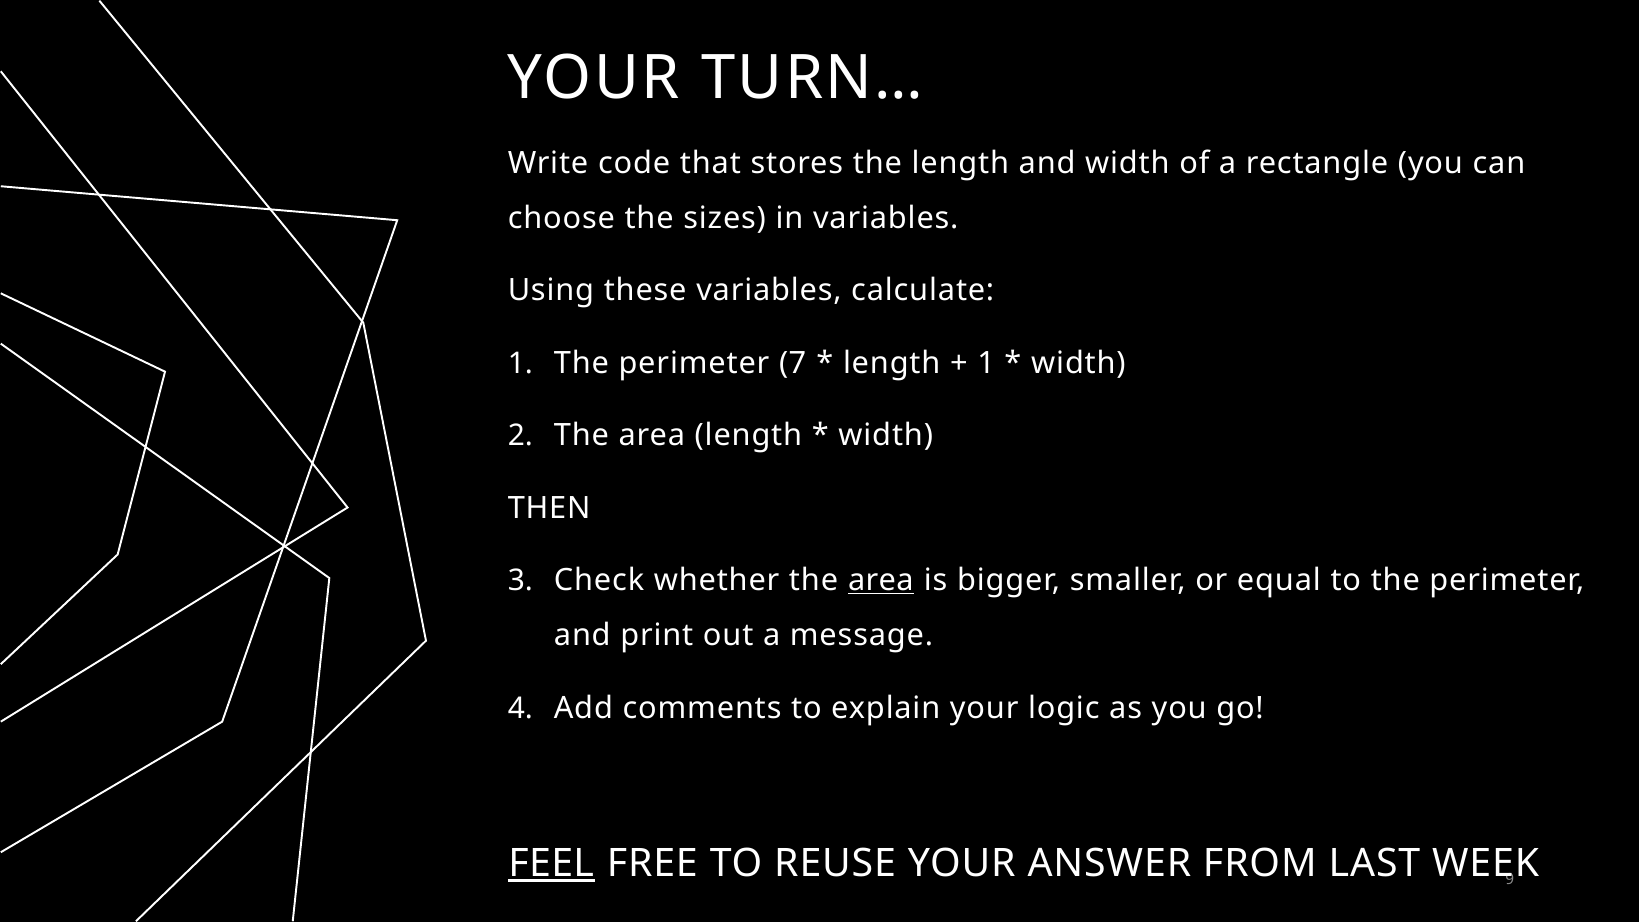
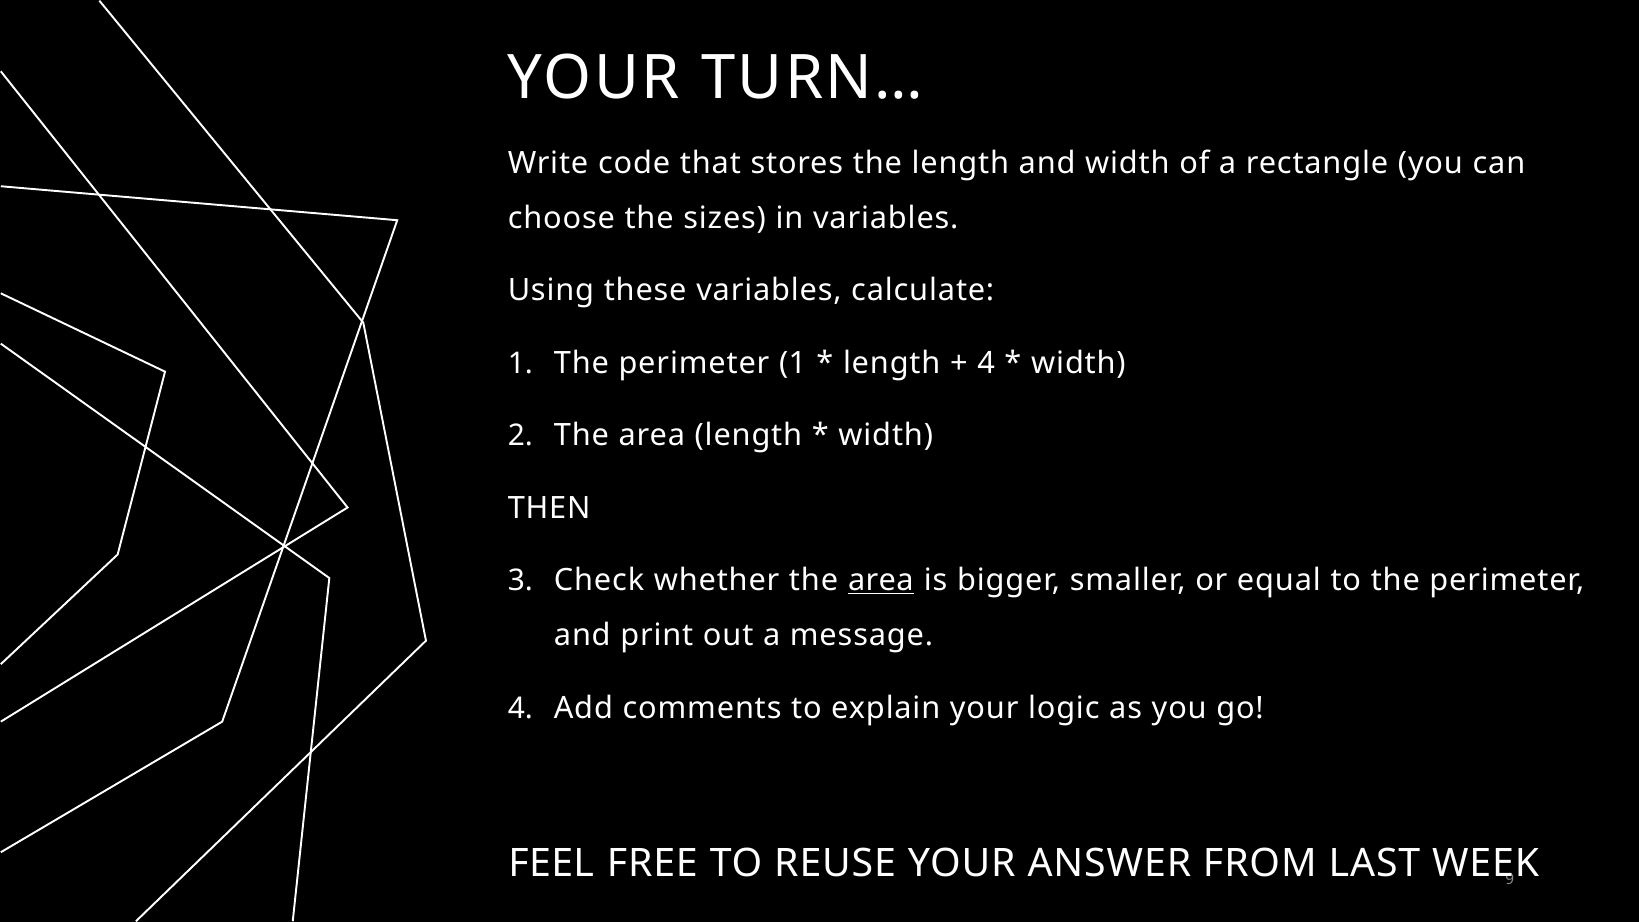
perimeter 7: 7 -> 1 (793, 363)
1: 1 -> 4 (986, 363)
FEEL underline: present -> none (551, 864)
